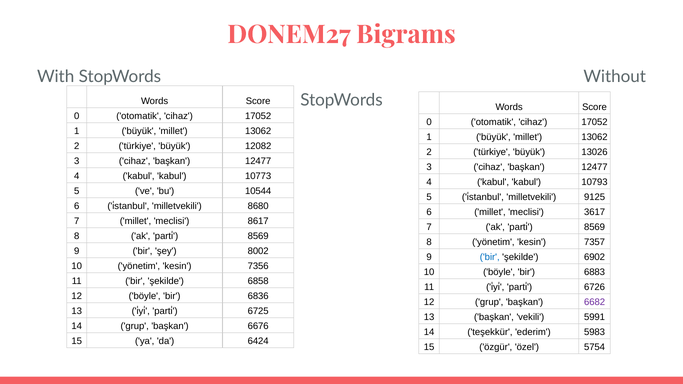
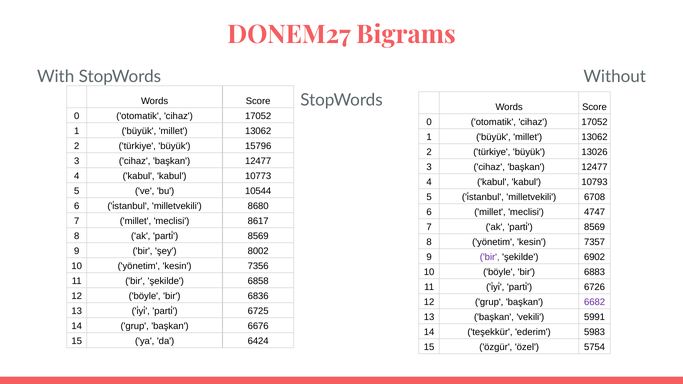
12082: 12082 -> 15796 (258, 146)
9125: 9125 -> 6708 (595, 197)
3617: 3617 -> 4747 (595, 212)
bir colour: blue -> purple (490, 257)
